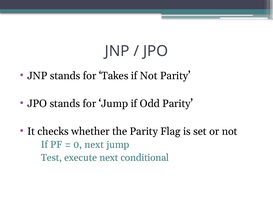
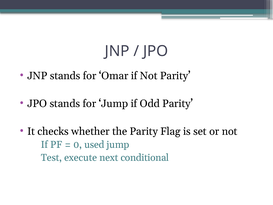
Takes: Takes -> Omar (114, 76)
0 next: next -> used (94, 145)
